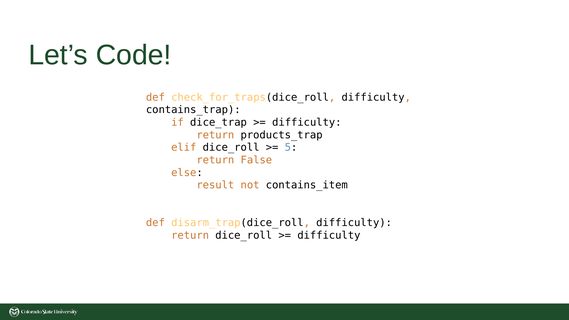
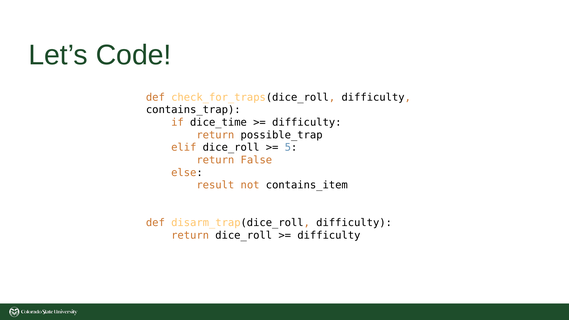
dice_trap: dice_trap -> dice_time (218, 122)
products_trap: products_trap -> possible_trap (282, 135)
